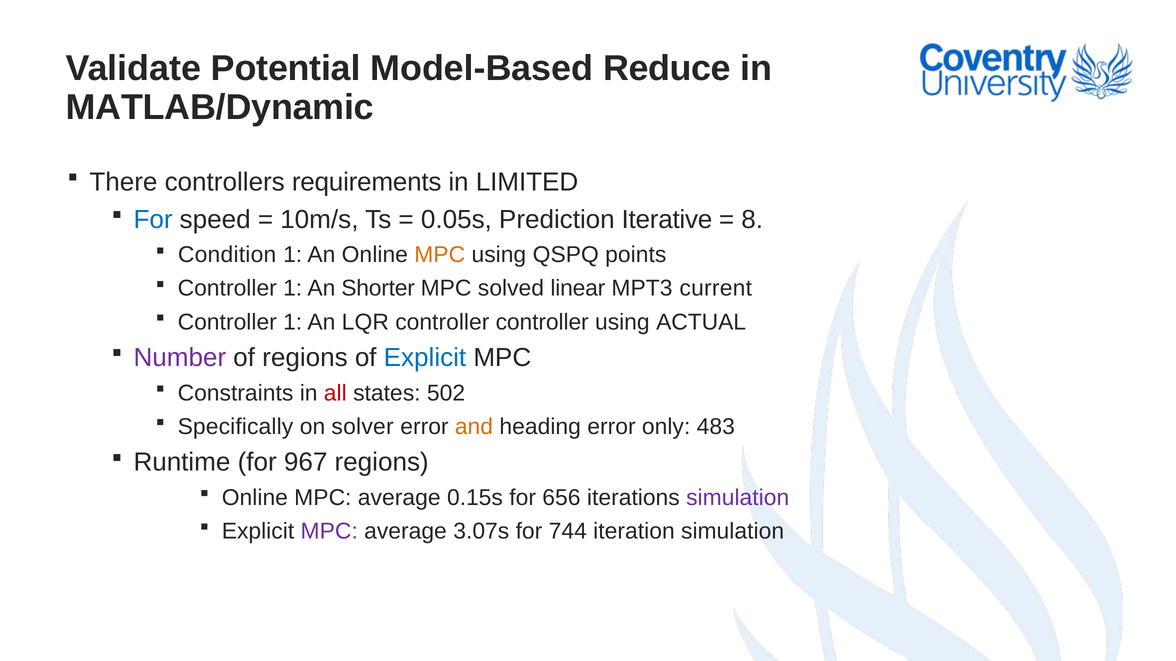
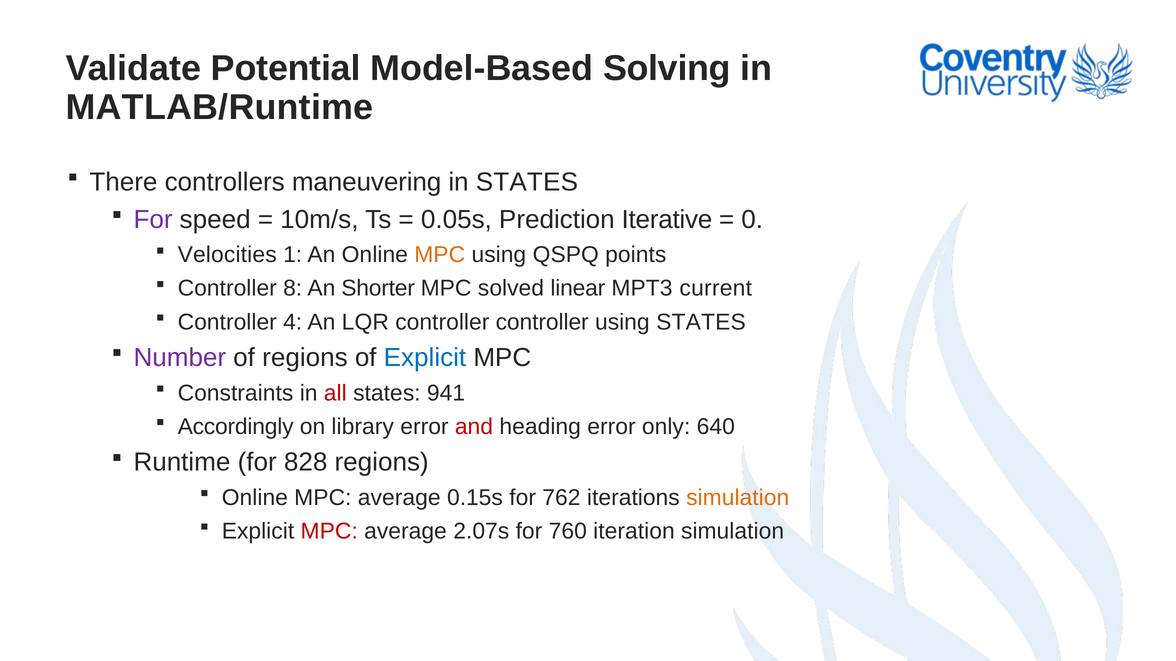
Reduce: Reduce -> Solving (667, 68)
MATLAB/Dynamic: MATLAB/Dynamic -> MATLAB/Runtime (220, 107)
requirements: requirements -> maneuvering (367, 182)
in LIMITED: LIMITED -> STATES (527, 182)
For colour: blue -> purple (153, 220)
8: 8 -> 0 (752, 220)
Condition: Condition -> Velocities (227, 255)
1: 1 -> 8 (293, 289)
1: 1 -> 4 (293, 322)
using ACTUAL: ACTUAL -> STATES (701, 322)
502: 502 -> 941 (446, 393)
Specifically: Specifically -> Accordingly (236, 427)
solver: solver -> library (363, 427)
and colour: orange -> red (474, 427)
483: 483 -> 640 (716, 427)
967: 967 -> 828 (306, 463)
656: 656 -> 762 (561, 498)
simulation colour: purple -> orange (738, 498)
MPC colour: purple -> red (329, 532)
3.07s: 3.07s -> 2.07s (481, 532)
744: 744 -> 760 (568, 532)
